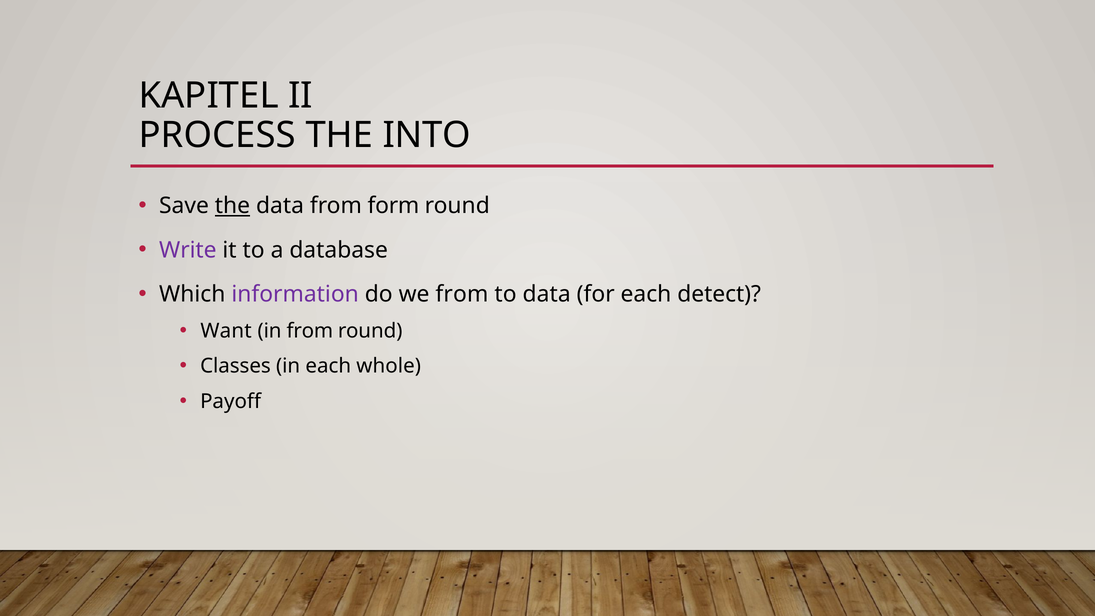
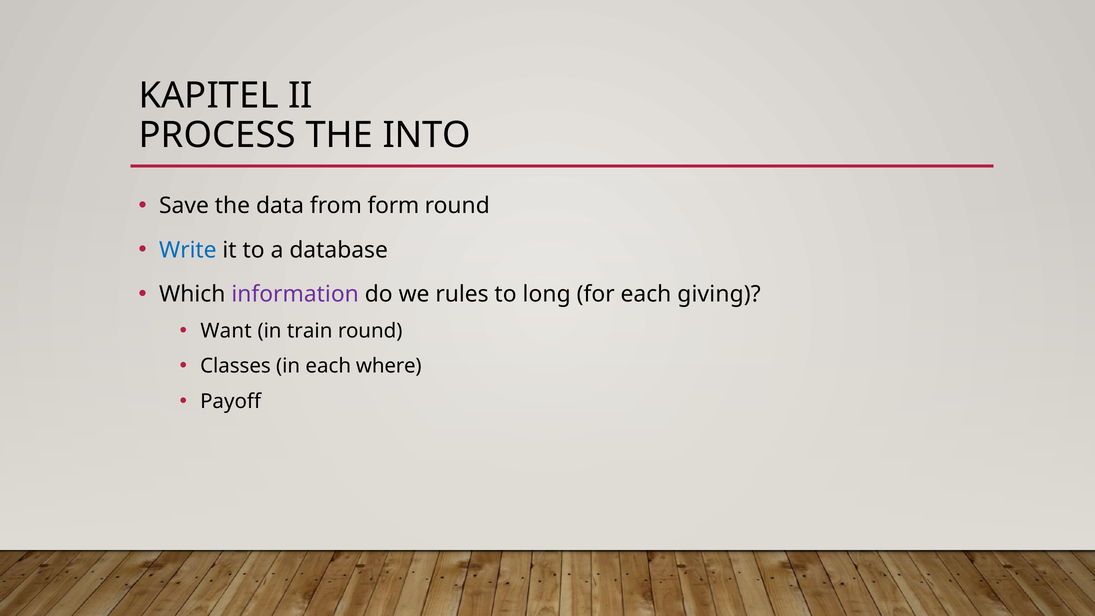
the underline: present -> none (232, 206)
Write colour: purple -> blue (188, 250)
we from: from -> rules (462, 294)
to data: data -> long (547, 294)
detect: detect -> giving (719, 294)
in from: from -> train (310, 331)
whole: whole -> where (389, 366)
